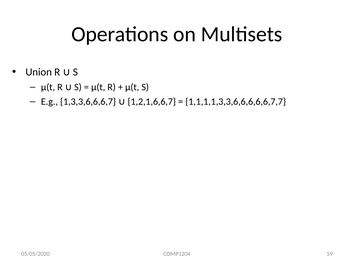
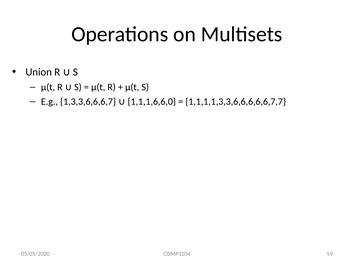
1,2,1,6,6,7: 1,2,1,6,6,7 -> 1,1,1,6,6,0 (152, 102)
